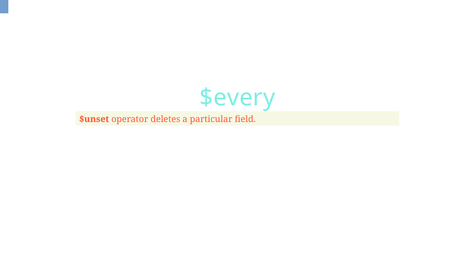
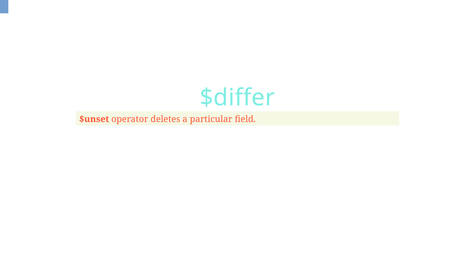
$every: $every -> $differ (237, 98)
